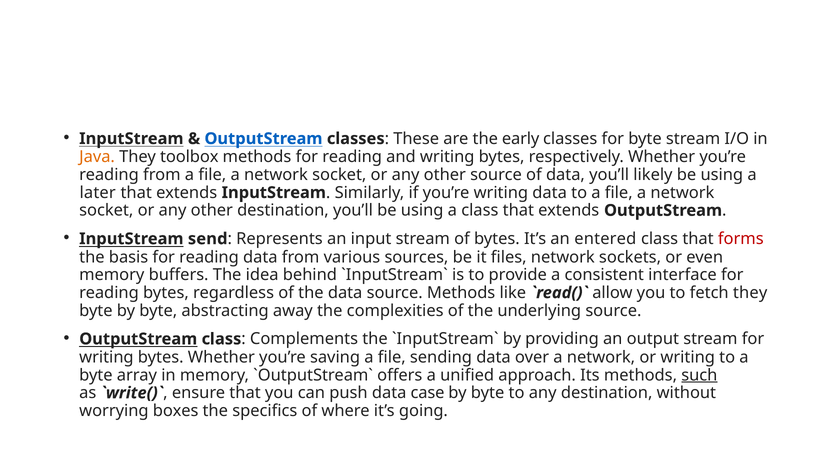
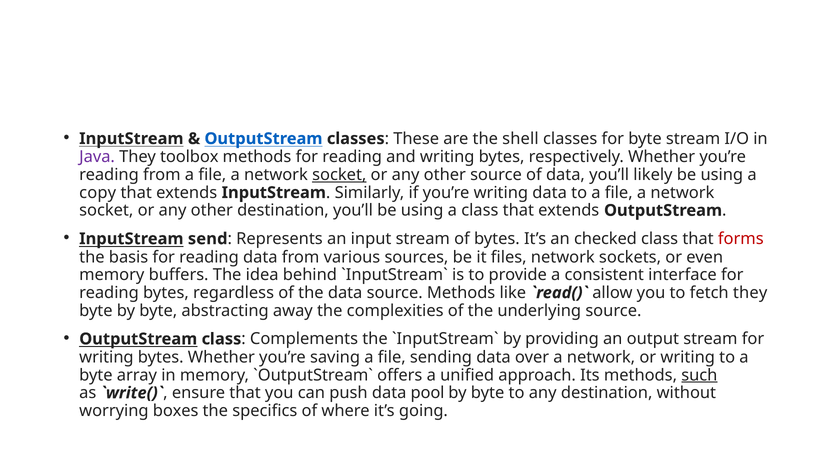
early: early -> shell (520, 139)
Java colour: orange -> purple (97, 157)
socket underline: none -> present (339, 175)
later: later -> copy (98, 193)
entered: entered -> checked (605, 239)
case: case -> pool (428, 393)
